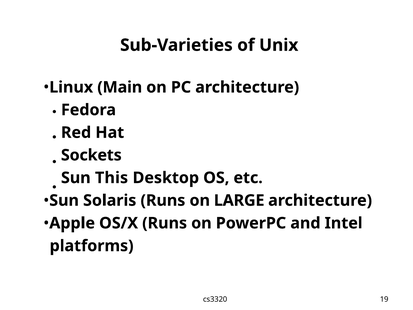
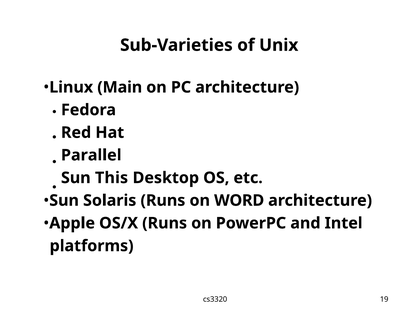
Sockets: Sockets -> Parallel (91, 155)
LARGE: LARGE -> WORD (239, 200)
